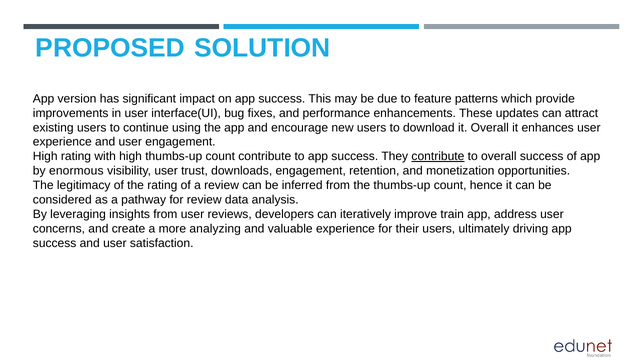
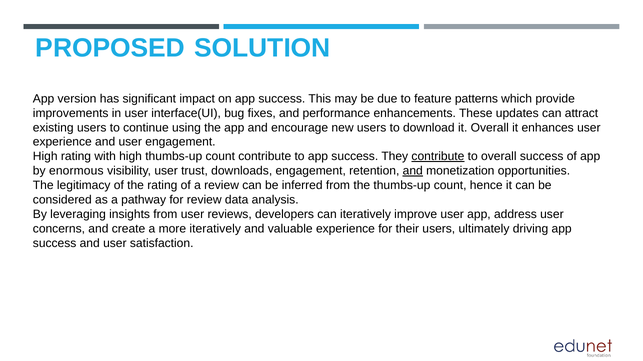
and underline: none -> present (413, 171)
improve train: train -> user (452, 215)
more analyzing: analyzing -> iteratively (215, 229)
